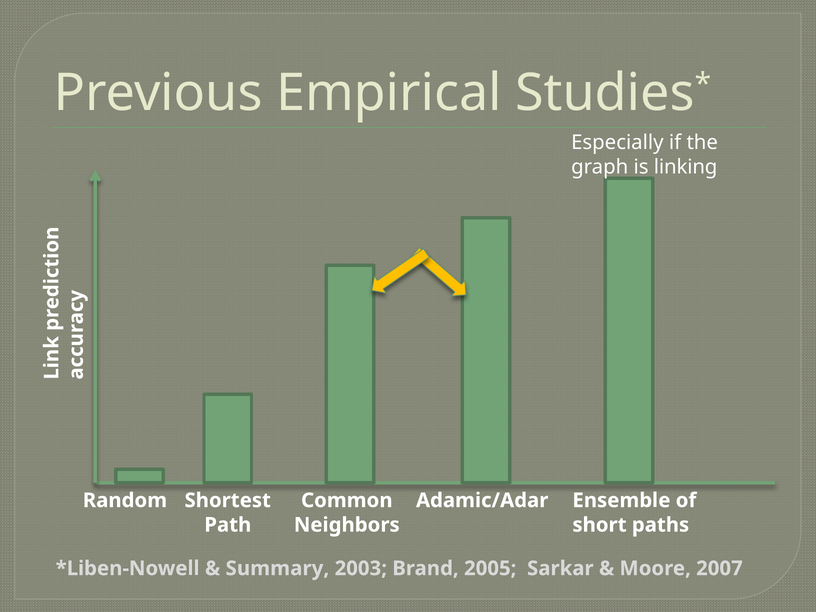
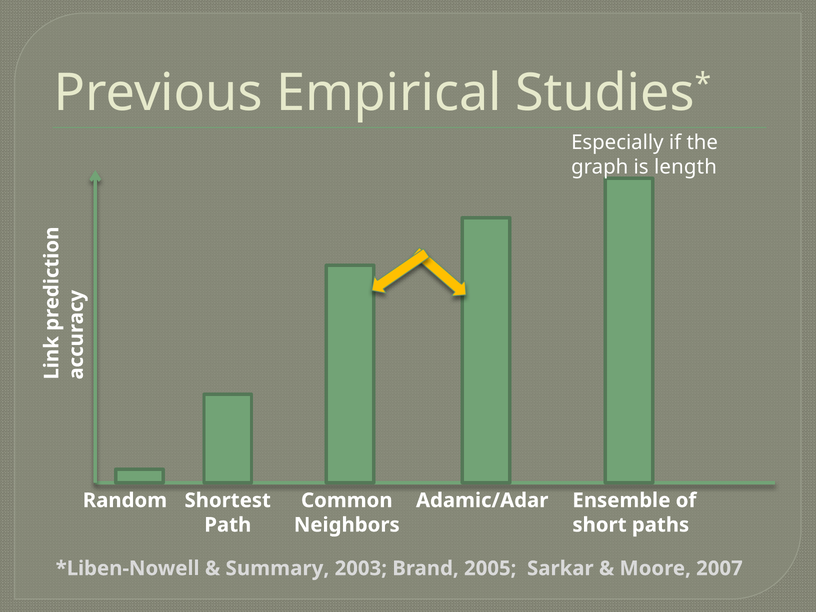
linking: linking -> length (685, 167)
